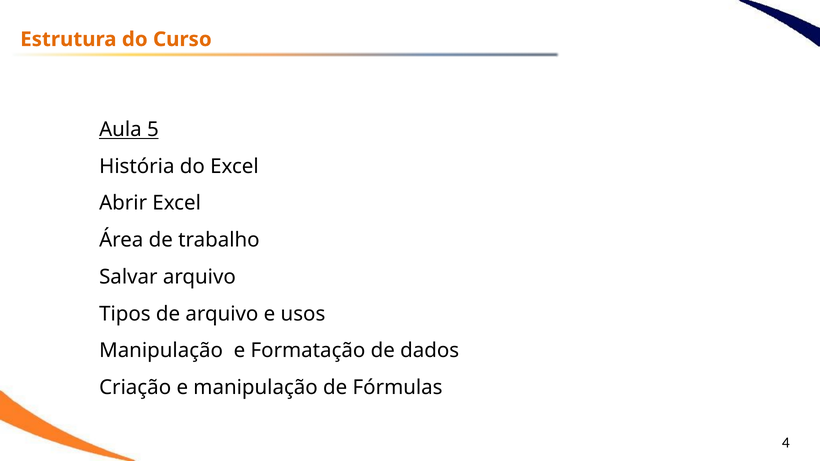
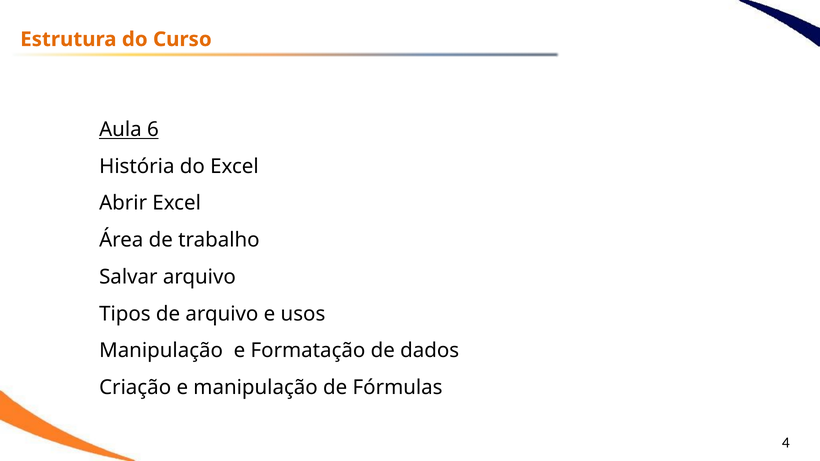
5: 5 -> 6 (153, 129)
